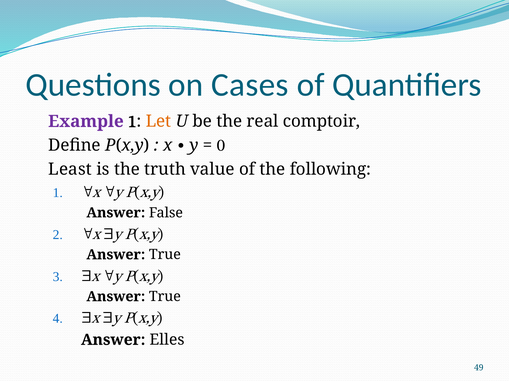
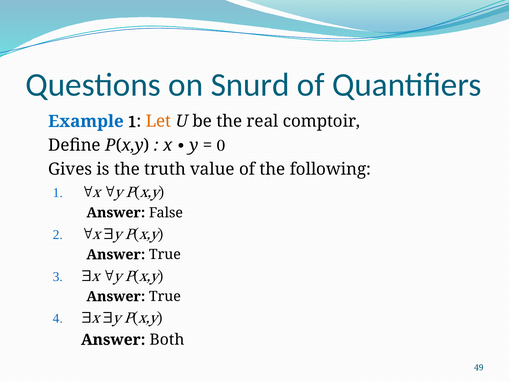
Cases: Cases -> Snurd (250, 85)
Example colour: purple -> blue (86, 122)
Least: Least -> Gives (70, 170)
Elles: Elles -> Both (167, 340)
